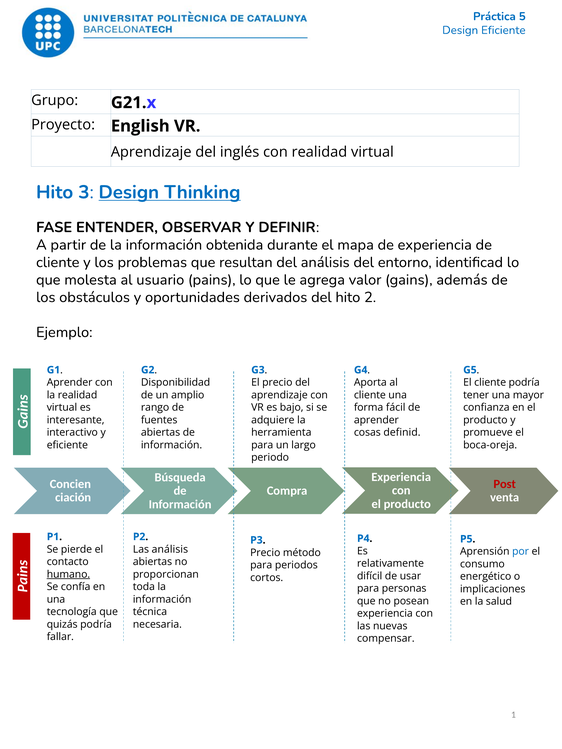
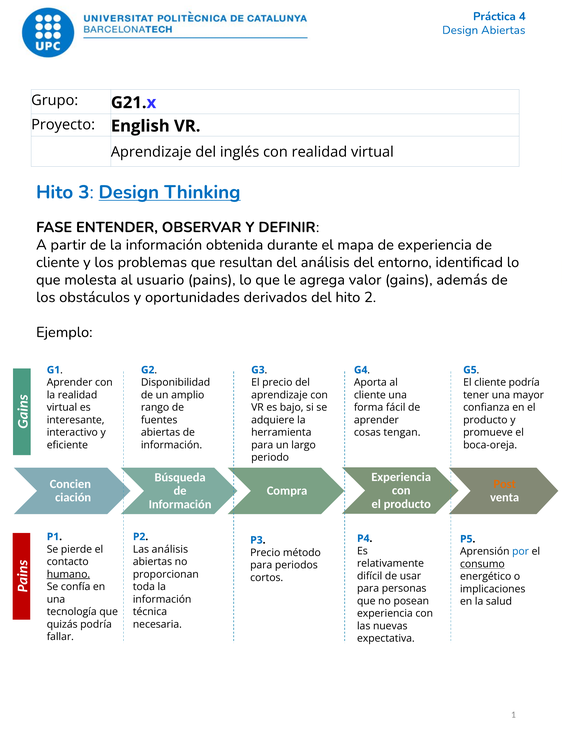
5: 5 -> 4 (522, 16)
Design Eficiente: Eficiente -> Abiertas (503, 30)
definid: definid -> tengan (402, 433)
Post colour: red -> orange (505, 484)
consumo underline: none -> present (482, 564)
compensar: compensar -> expectativa (386, 639)
